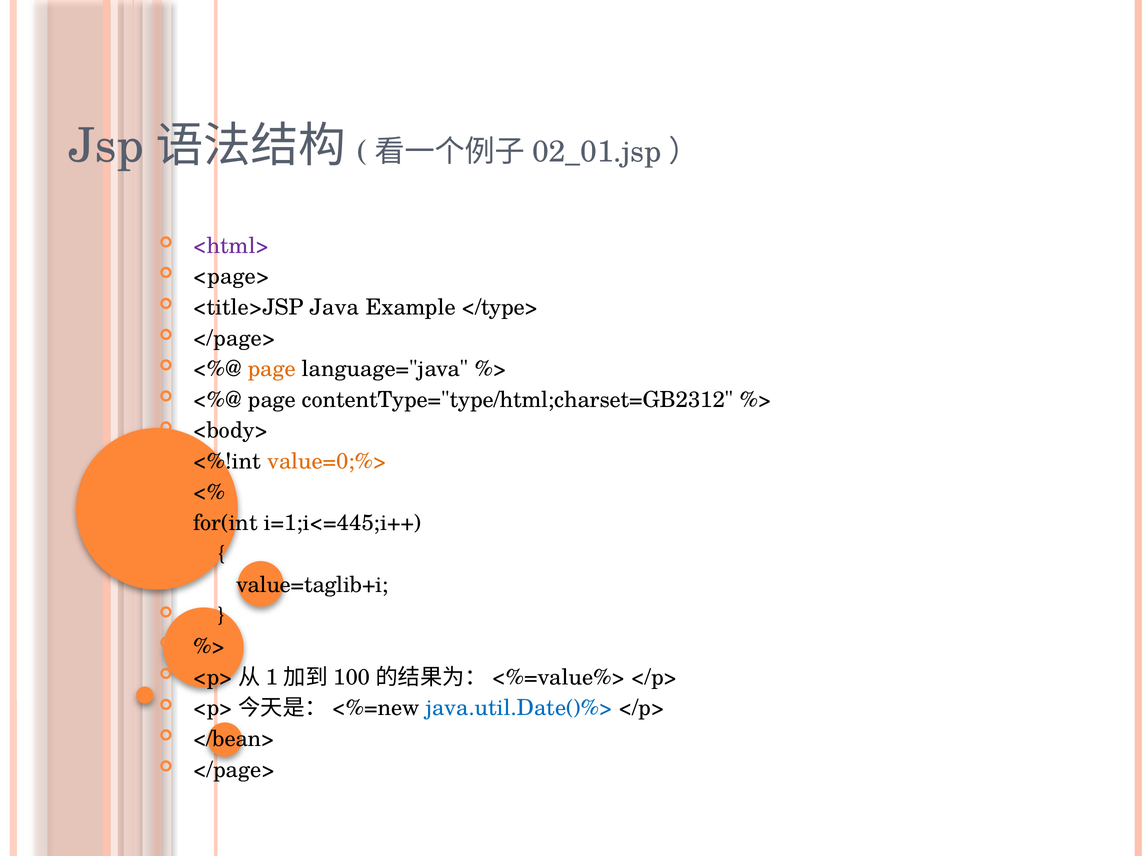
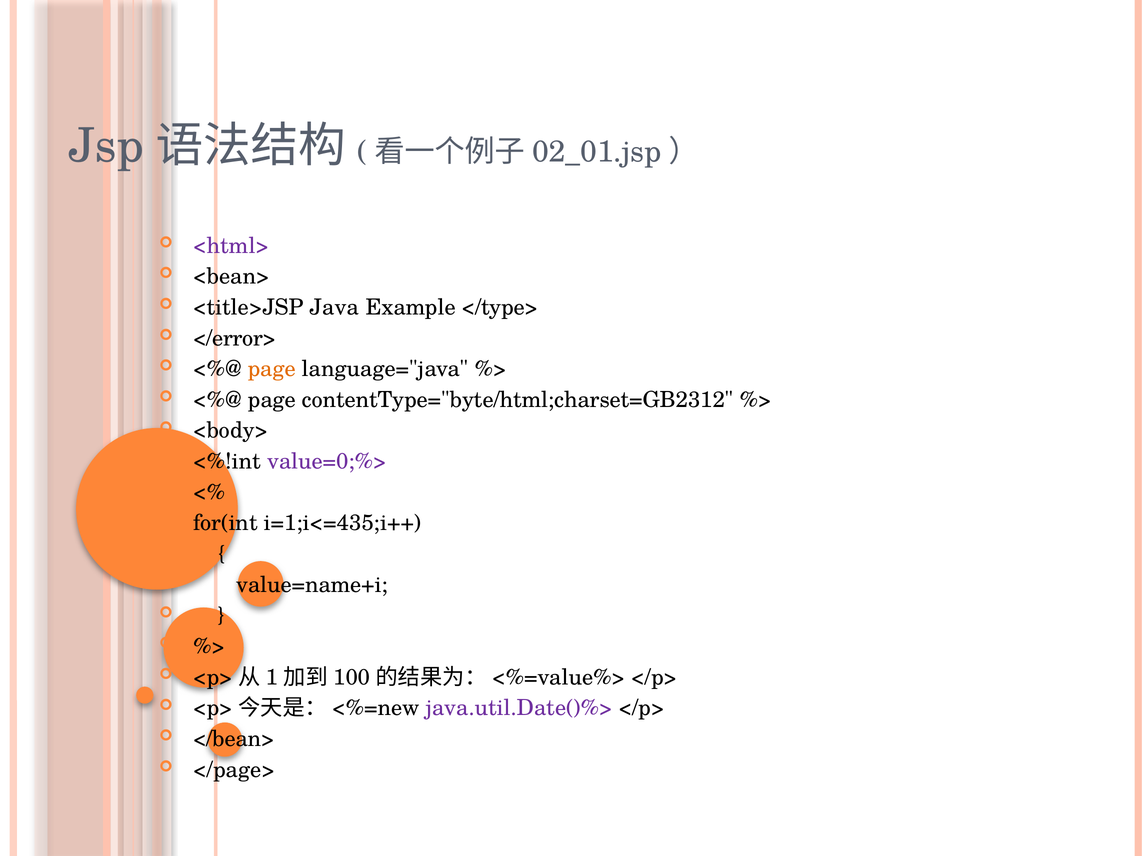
<page>: <page> -> <bean> (232, 277)
</page>: </page> -> </error> (235, 338)
contentType="type/html;charset=GB2312: contentType="type/html;charset=GB2312 -> contentType="byte/html;charset=GB2312 (518, 400)
value=0;%> colour: orange -> purple (327, 462)
i=1;i<=445;i++: i=1;i<=445;i++ -> i=1;i<=435;i++ (343, 523)
value=taglib+i: value=taglib+i -> value=name+i (312, 585)
java.util.Date()%> colour: blue -> purple (519, 708)
